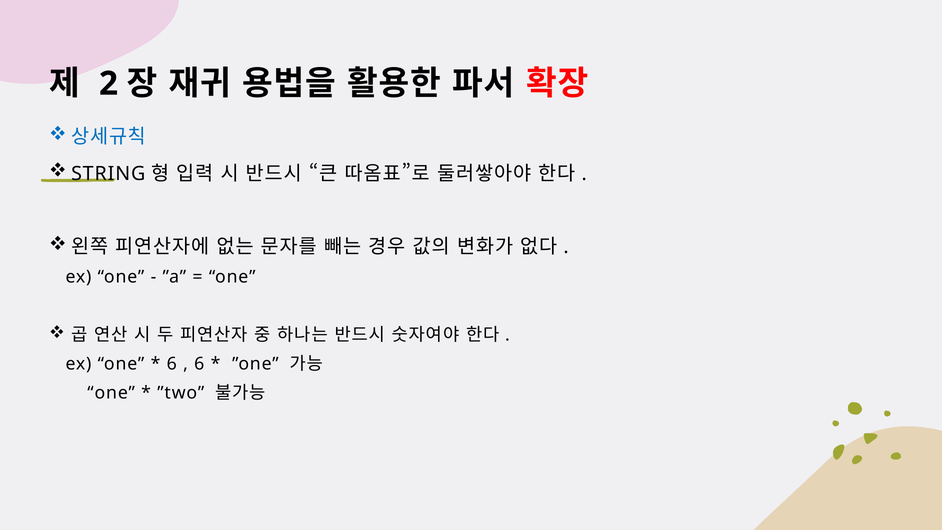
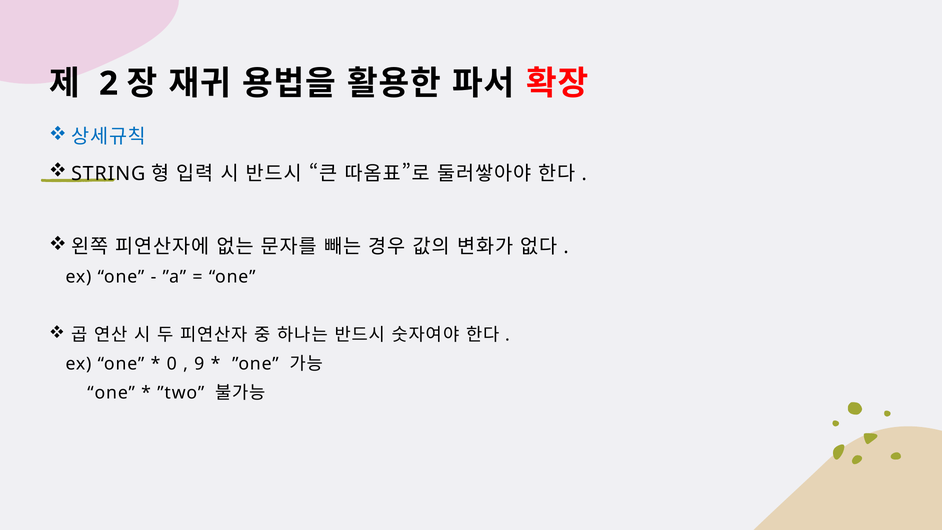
6: 6 -> 0 (172, 364)
6: 6 -> 9 (199, 364)
